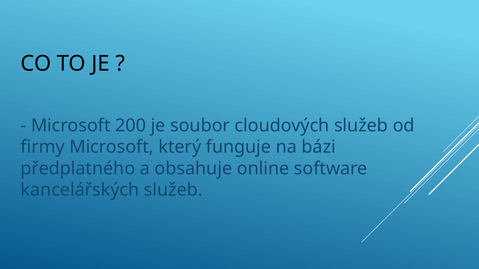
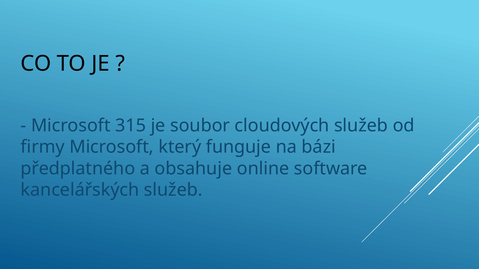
200: 200 -> 315 (131, 126)
